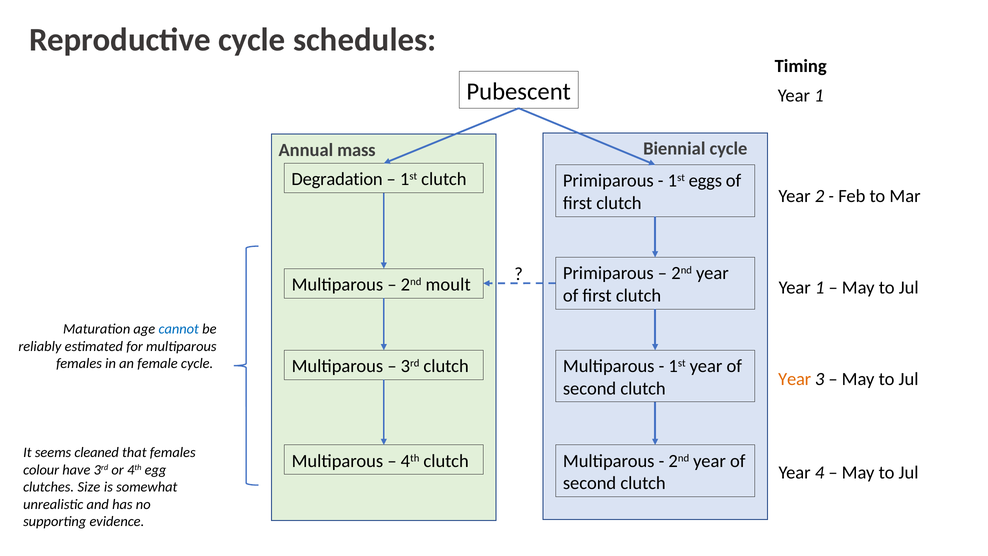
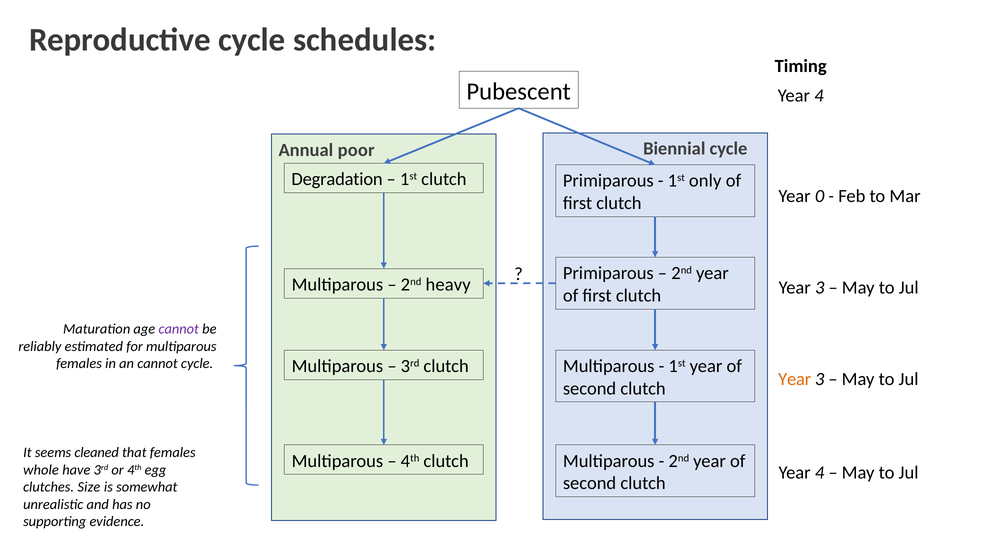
1: 1 -> 4 (819, 96)
mass: mass -> poor (356, 150)
eggs: eggs -> only (705, 181)
2: 2 -> 0 (820, 196)
moult: moult -> heavy (448, 284)
1: 1 -> 3 (820, 287)
cannot colour: blue -> purple (179, 329)
an female: female -> cannot (158, 364)
colour: colour -> whole (41, 470)
